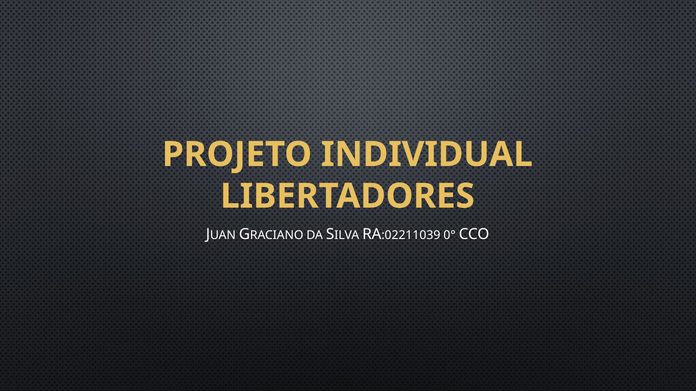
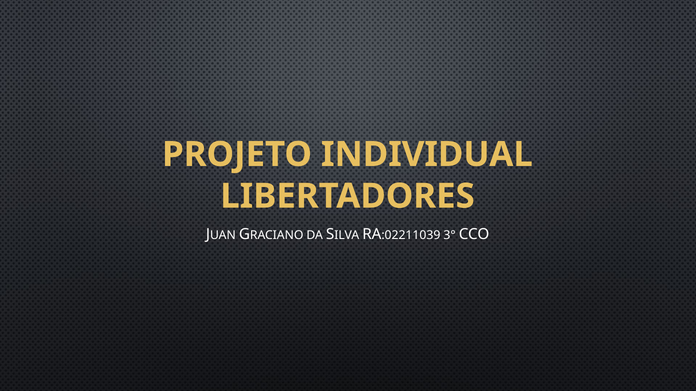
0°: 0° -> 3° (450, 236)
